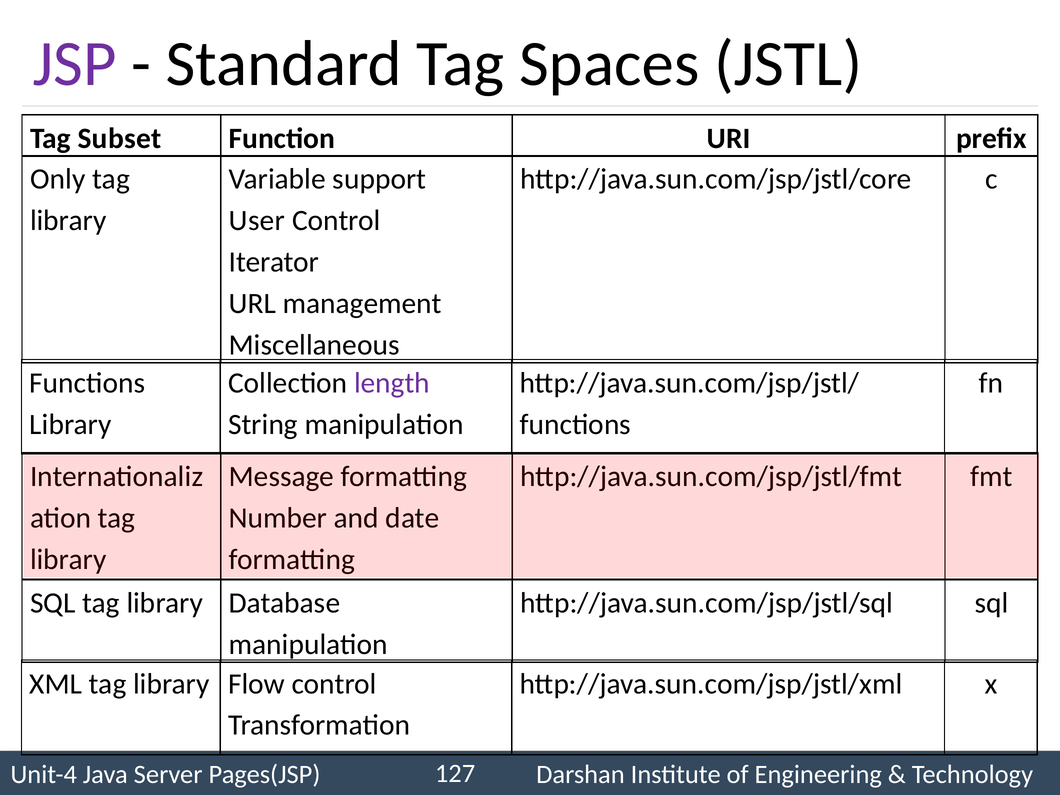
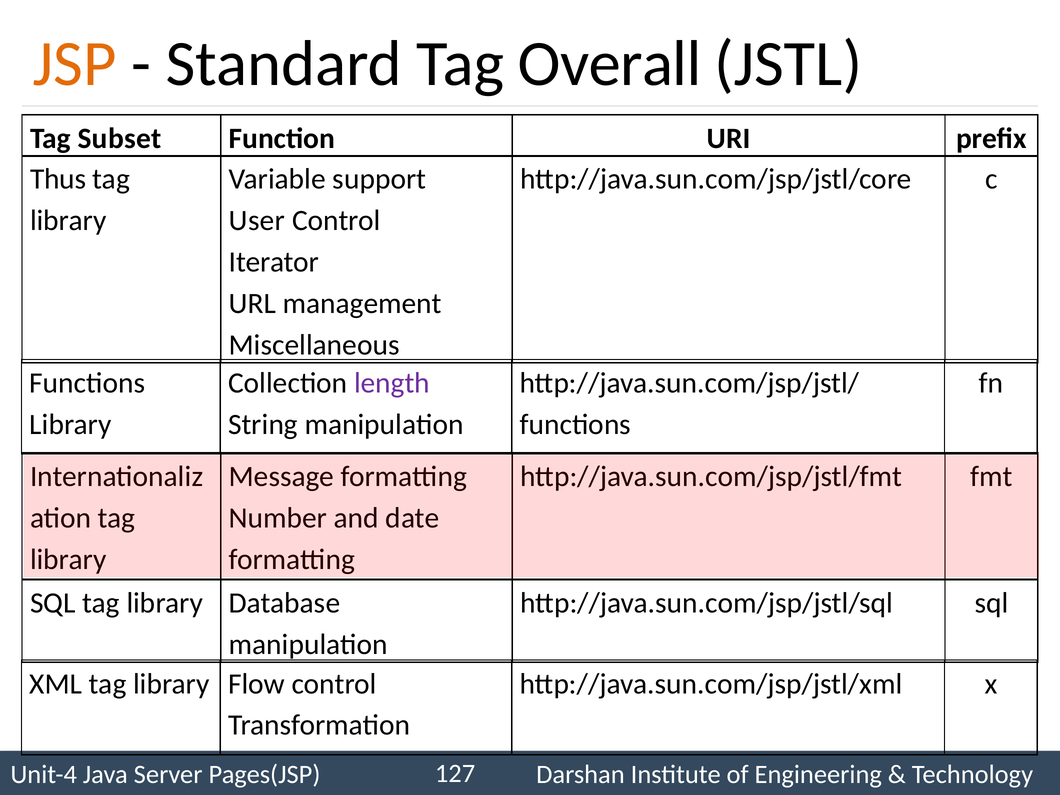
JSP colour: purple -> orange (75, 64)
Spaces: Spaces -> Overall (610, 64)
Only: Only -> Thus (58, 179)
